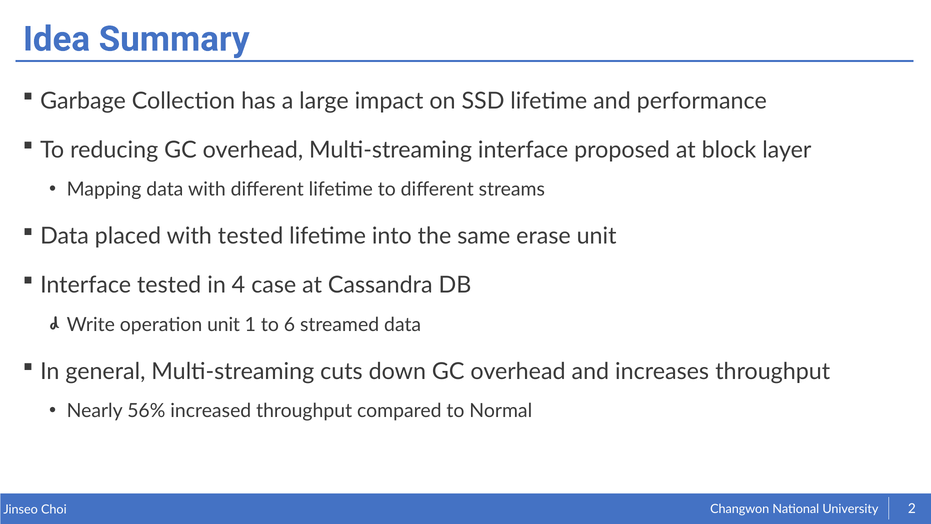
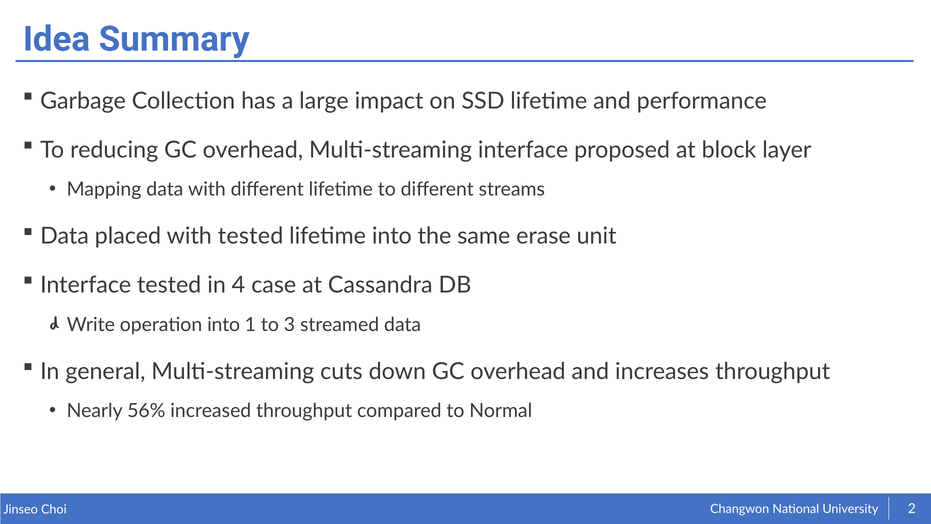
operation unit: unit -> into (224, 324)
6: 6 -> 3 (289, 324)
